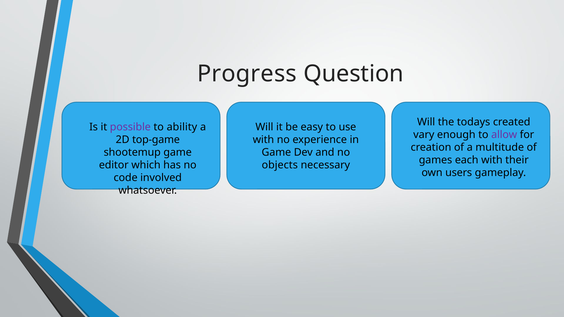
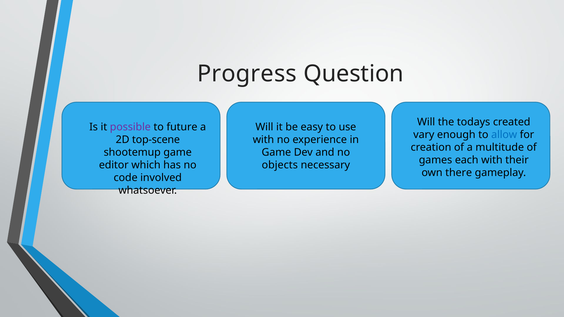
ability: ability -> future (182, 127)
allow colour: purple -> blue (504, 135)
top-game: top-game -> top-scene (156, 140)
users: users -> there (459, 173)
